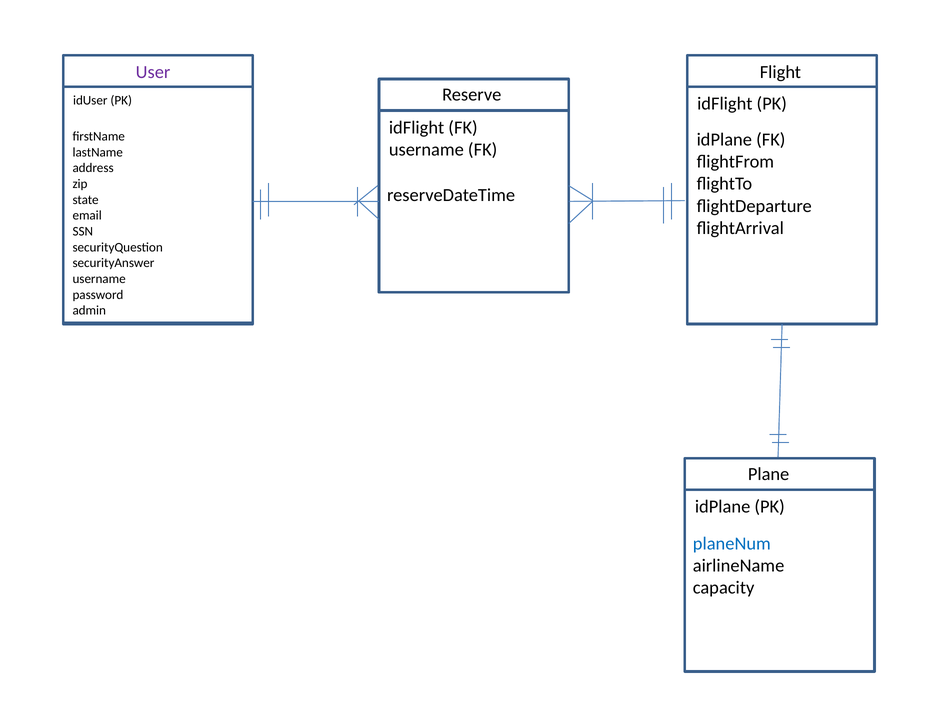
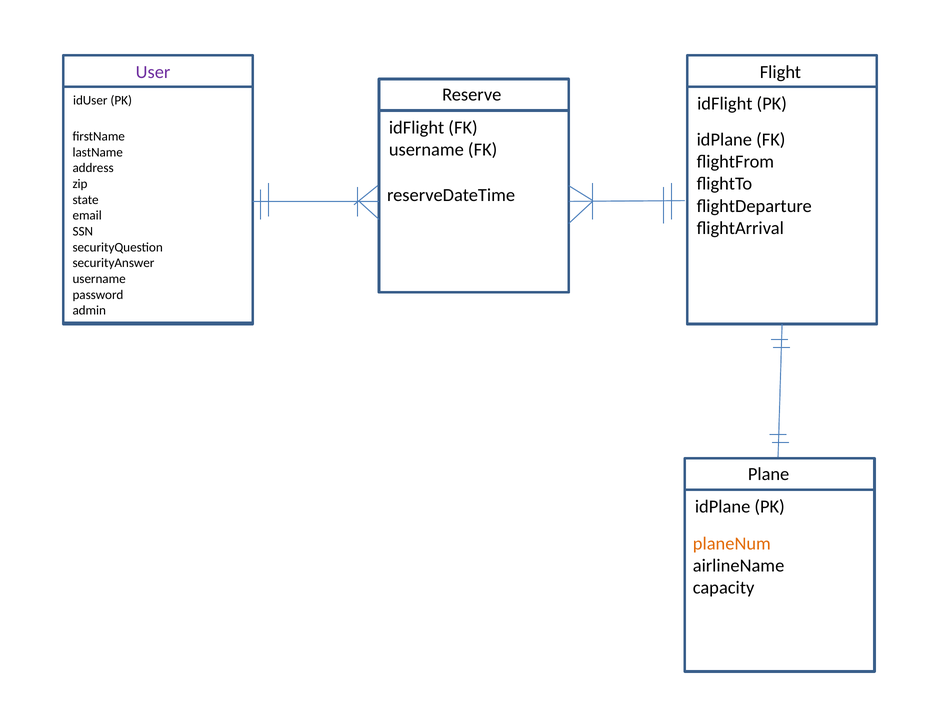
planeNum colour: blue -> orange (732, 544)
